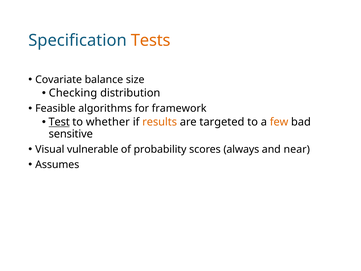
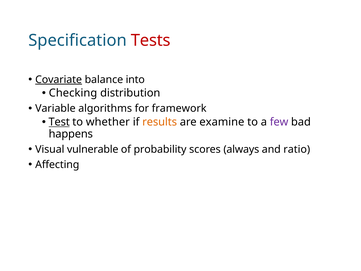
Tests colour: orange -> red (151, 40)
Covariate underline: none -> present (59, 79)
size: size -> into (135, 79)
Feasible: Feasible -> Variable (55, 108)
targeted: targeted -> examine (222, 122)
few colour: orange -> purple (279, 122)
sensitive: sensitive -> happens (71, 134)
near: near -> ratio (297, 149)
Assumes: Assumes -> Affecting (57, 164)
